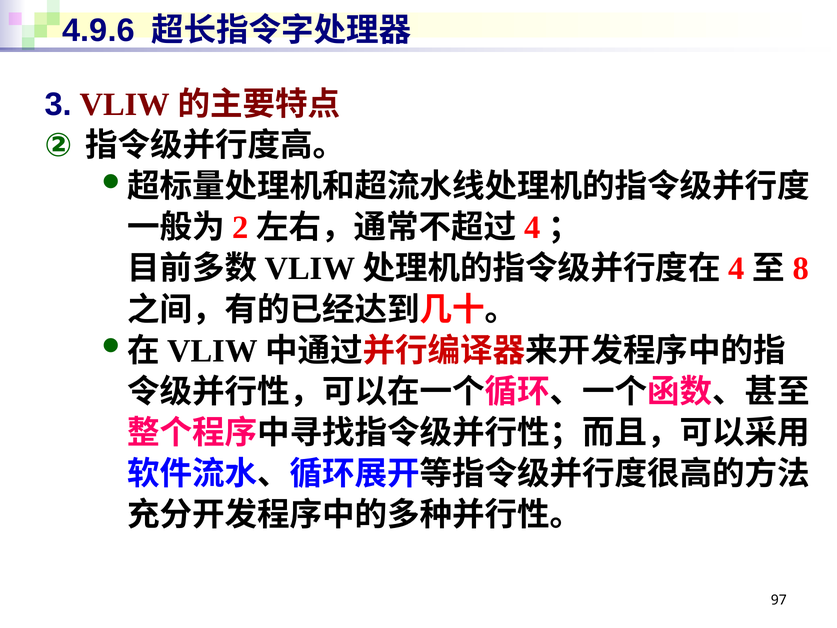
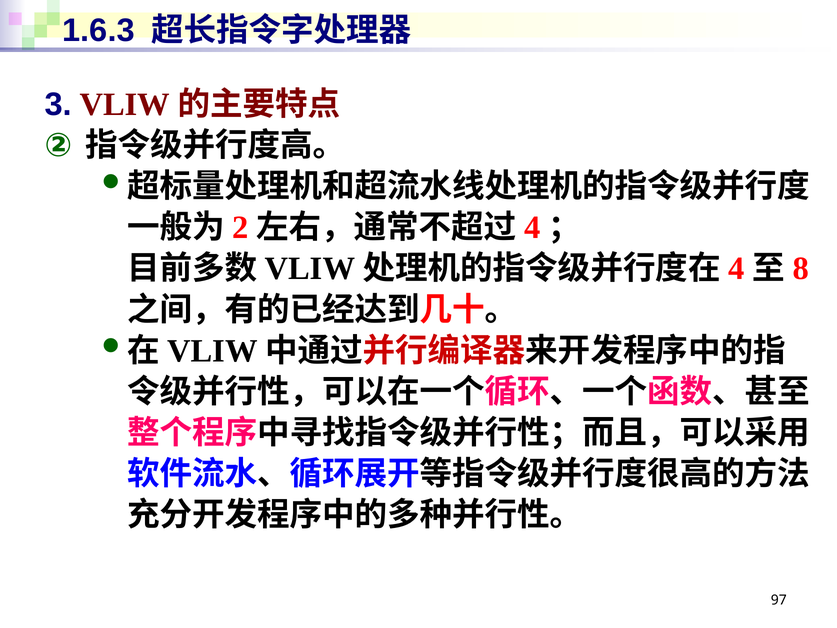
4.9.6: 4.9.6 -> 1.6.3 (99, 30)
